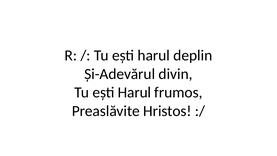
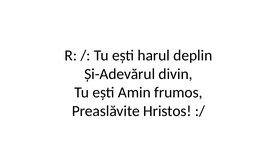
Harul: Harul -> Amin (134, 92)
